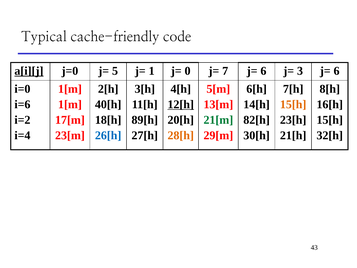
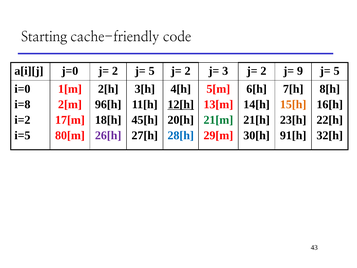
Typical: Typical -> Starting (44, 37)
a[i][j underline: present -> none (29, 71)
j=0 j= 5: 5 -> 2 (115, 71)
1: 1 -> 5 (152, 71)
0: 0 -> 2 (188, 71)
7: 7 -> 3 (225, 71)
6: 6 -> 2 (263, 71)
3: 3 -> 9 (300, 71)
6: 6 -> 5 (337, 71)
i=6: i=6 -> i=8 (22, 104)
1[m: 1[m -> 2[m (70, 104)
40[h: 40[h -> 96[h (108, 104)
89[h: 89[h -> 45[h (145, 120)
82[h: 82[h -> 21[h (257, 120)
15[h: 15[h -> 22[h (330, 120)
i=4: i=4 -> i=5 (22, 135)
23[m: 23[m -> 80[m (70, 135)
26[h colour: blue -> purple (108, 135)
28[h colour: orange -> blue (181, 135)
21[h: 21[h -> 91[h (293, 135)
